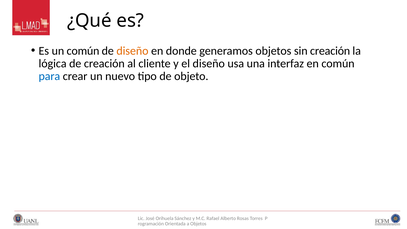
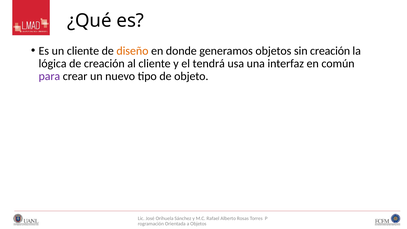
un común: común -> cliente (83, 51)
el diseño: diseño -> tendrá (209, 64)
para colour: blue -> purple (49, 76)
